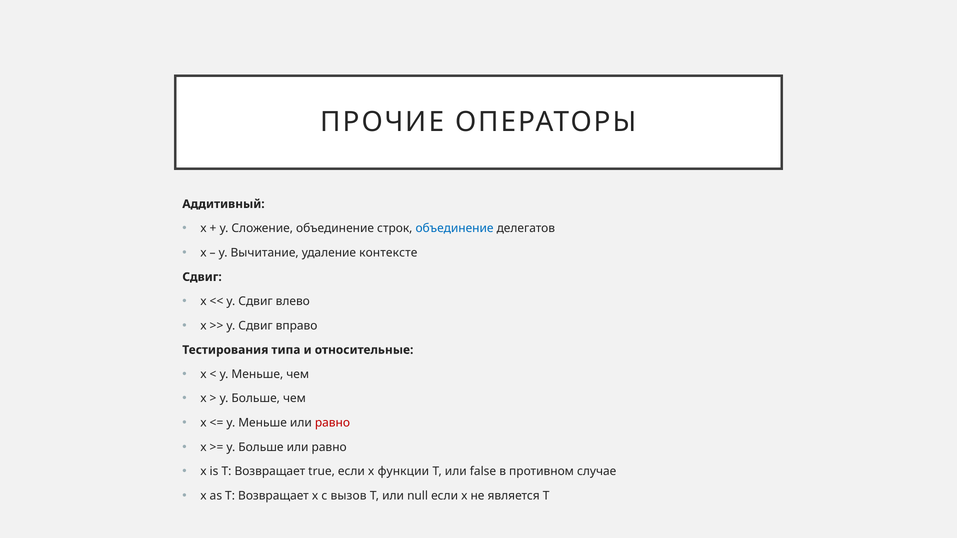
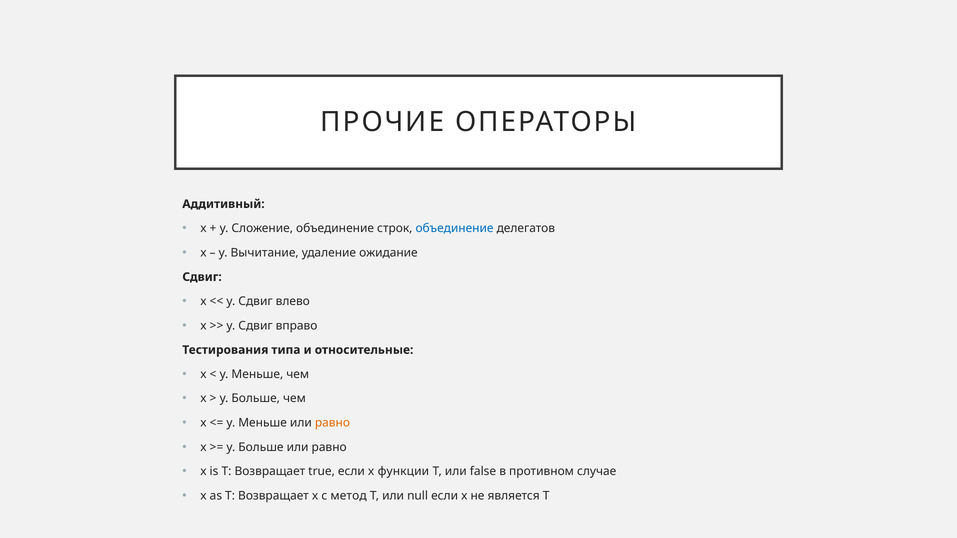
контексте: контексте -> ожидание (388, 253)
равно colour: red -> orange (332, 423)
вызов: вызов -> метод (349, 496)
